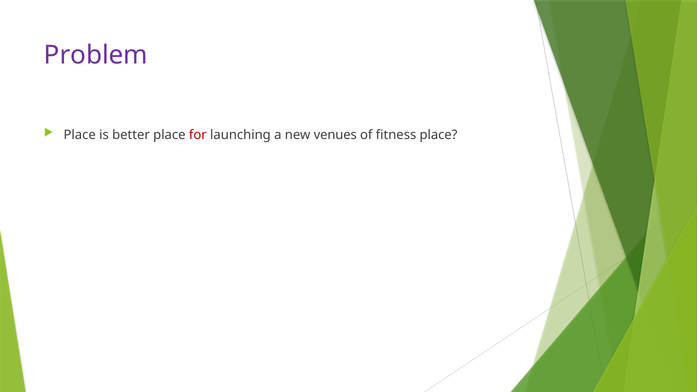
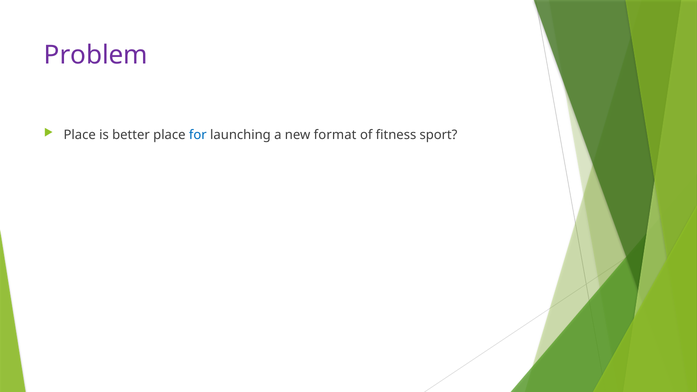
for colour: red -> blue (198, 135)
venues: venues -> format (335, 135)
fitness place: place -> sport (438, 135)
